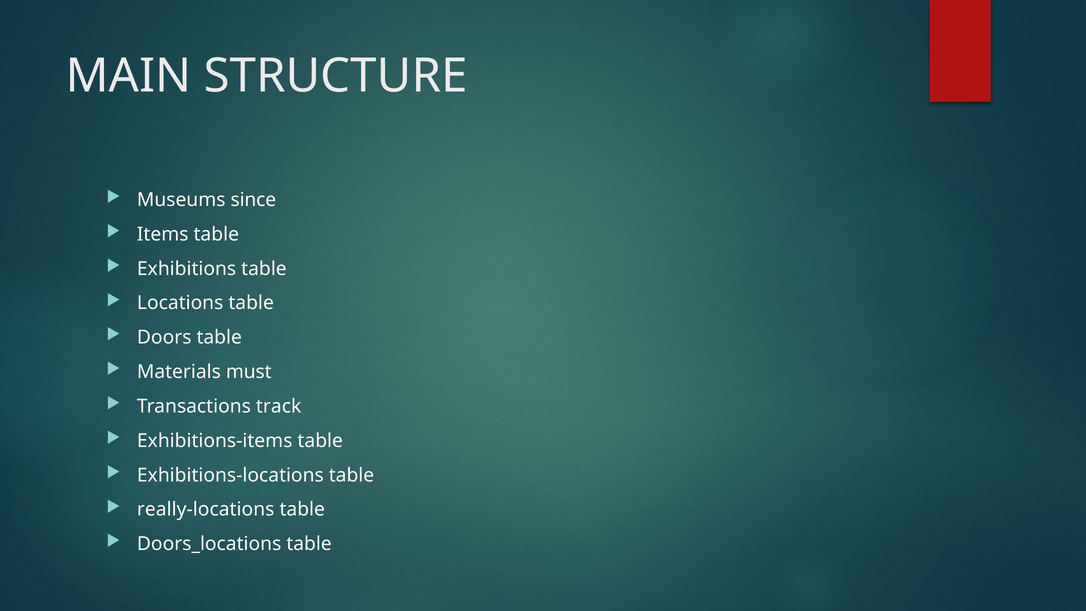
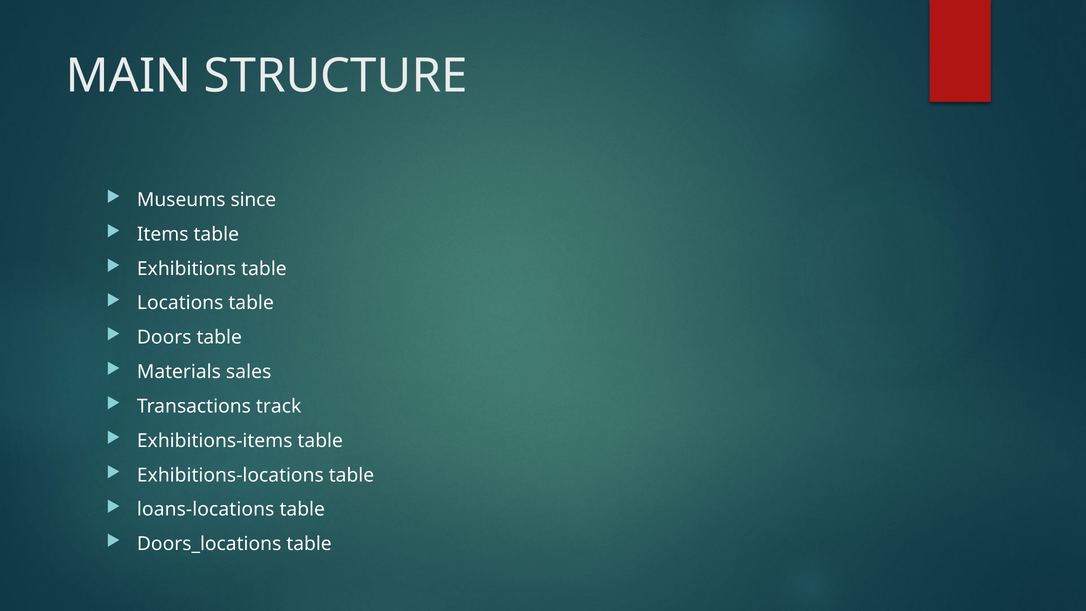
must: must -> sales (249, 372)
really-locations: really-locations -> loans-locations (206, 510)
